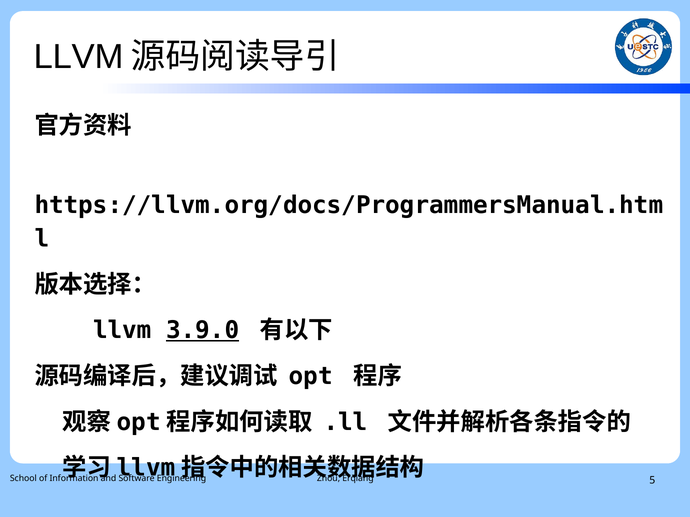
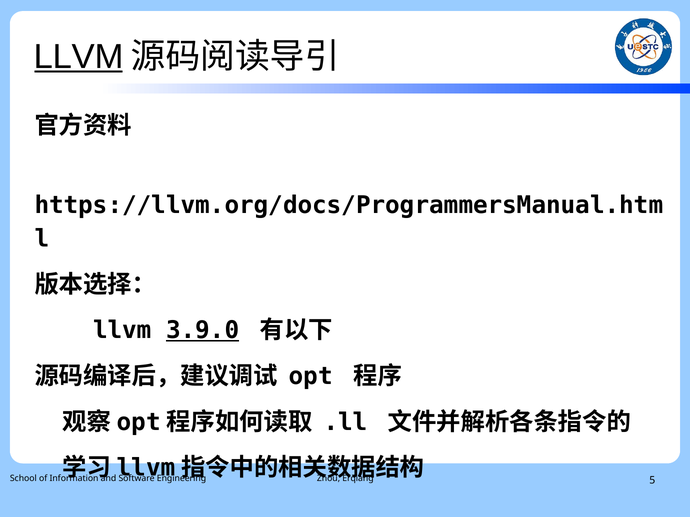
LLVM underline: none -> present (79, 57)
